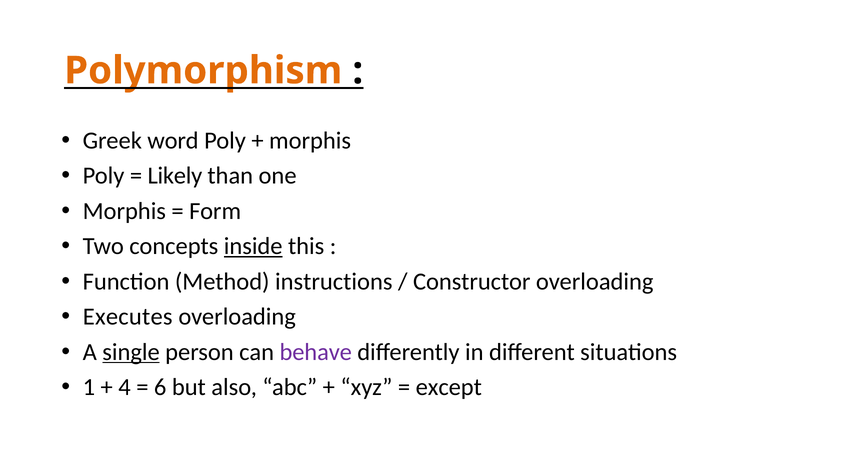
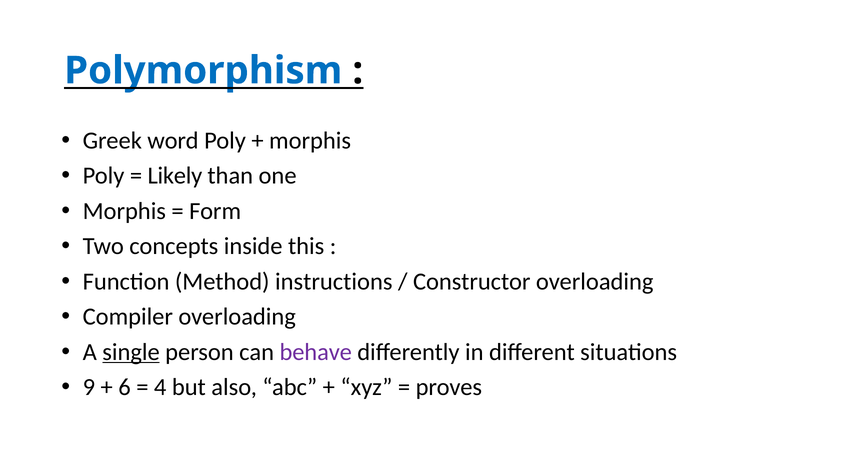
Polymorphism colour: orange -> blue (203, 71)
inside underline: present -> none (253, 246)
Executes: Executes -> Compiler (128, 317)
1: 1 -> 9 (89, 387)
4: 4 -> 6 (125, 387)
6: 6 -> 4 (160, 387)
except: except -> proves (449, 387)
